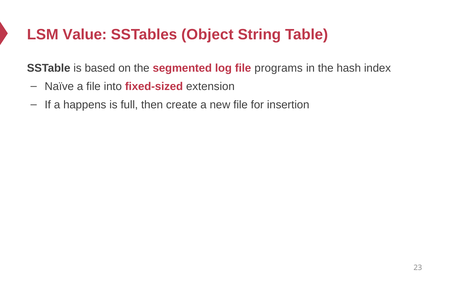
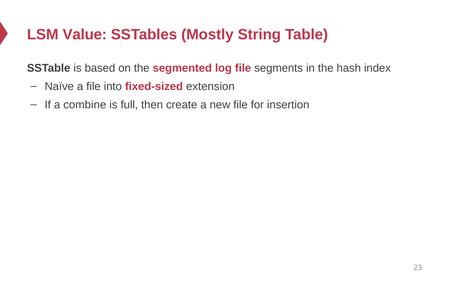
Object: Object -> Mostly (207, 34)
programs: programs -> segments (279, 68)
happens: happens -> combine (85, 105)
